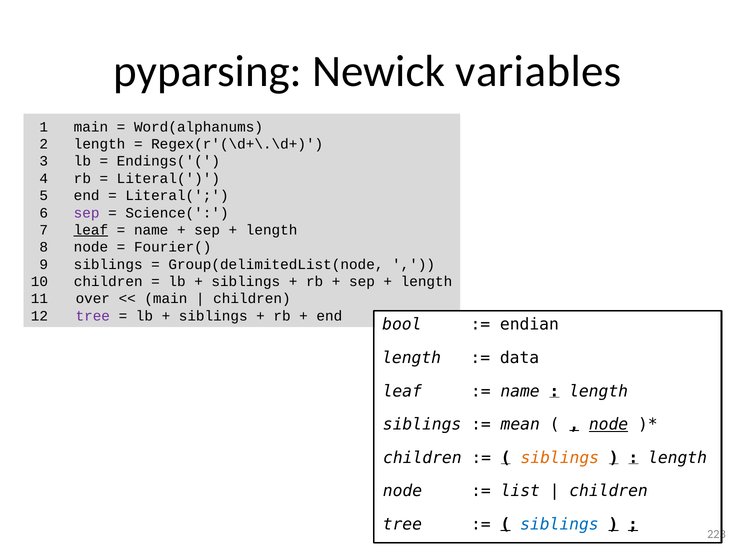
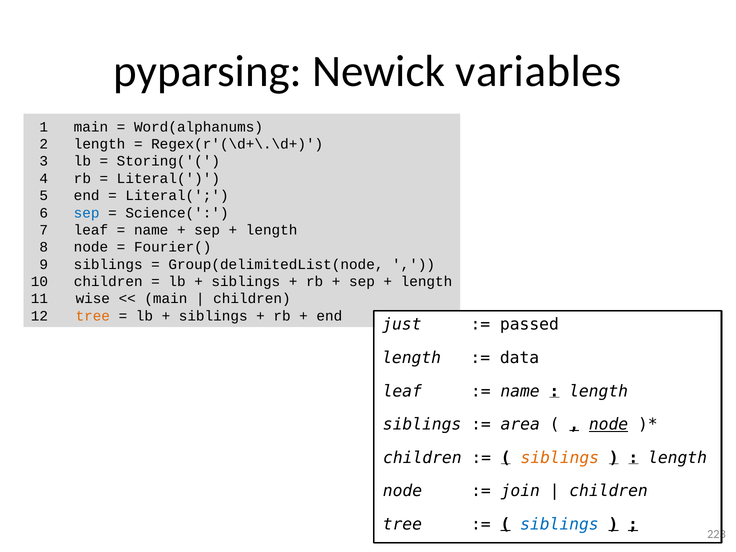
Endings('(: Endings('( -> Storing('( (168, 161)
sep colour: purple -> blue (87, 213)
leaf underline: present -> none (91, 230)
over: over -> wise (93, 299)
tree colour: purple -> orange (93, 316)
bool: bool -> just (402, 325)
endian: endian -> passed (529, 325)
mean: mean -> area (520, 424)
list: list -> join (520, 491)
